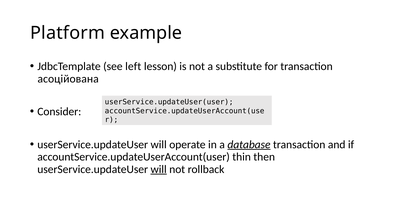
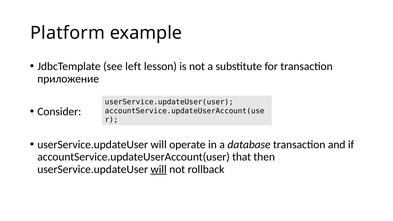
асоційована: асоційована -> приложение (68, 79)
database underline: present -> none (249, 145)
thin: thin -> that (242, 157)
